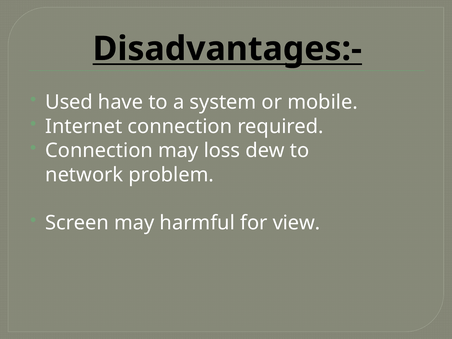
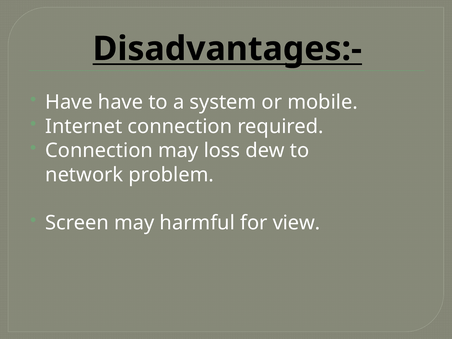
Used: Used -> Have (69, 102)
